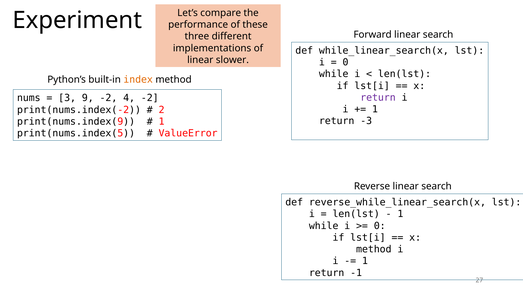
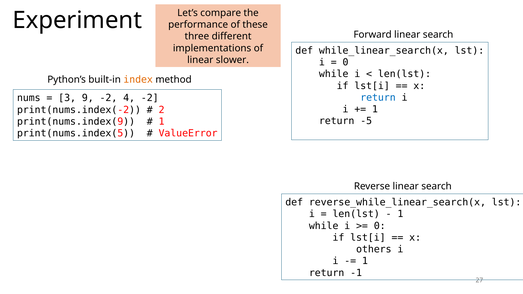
return colour: purple -> blue (378, 98)
-3: -3 -> -5 (366, 121)
method: method -> others (374, 249)
